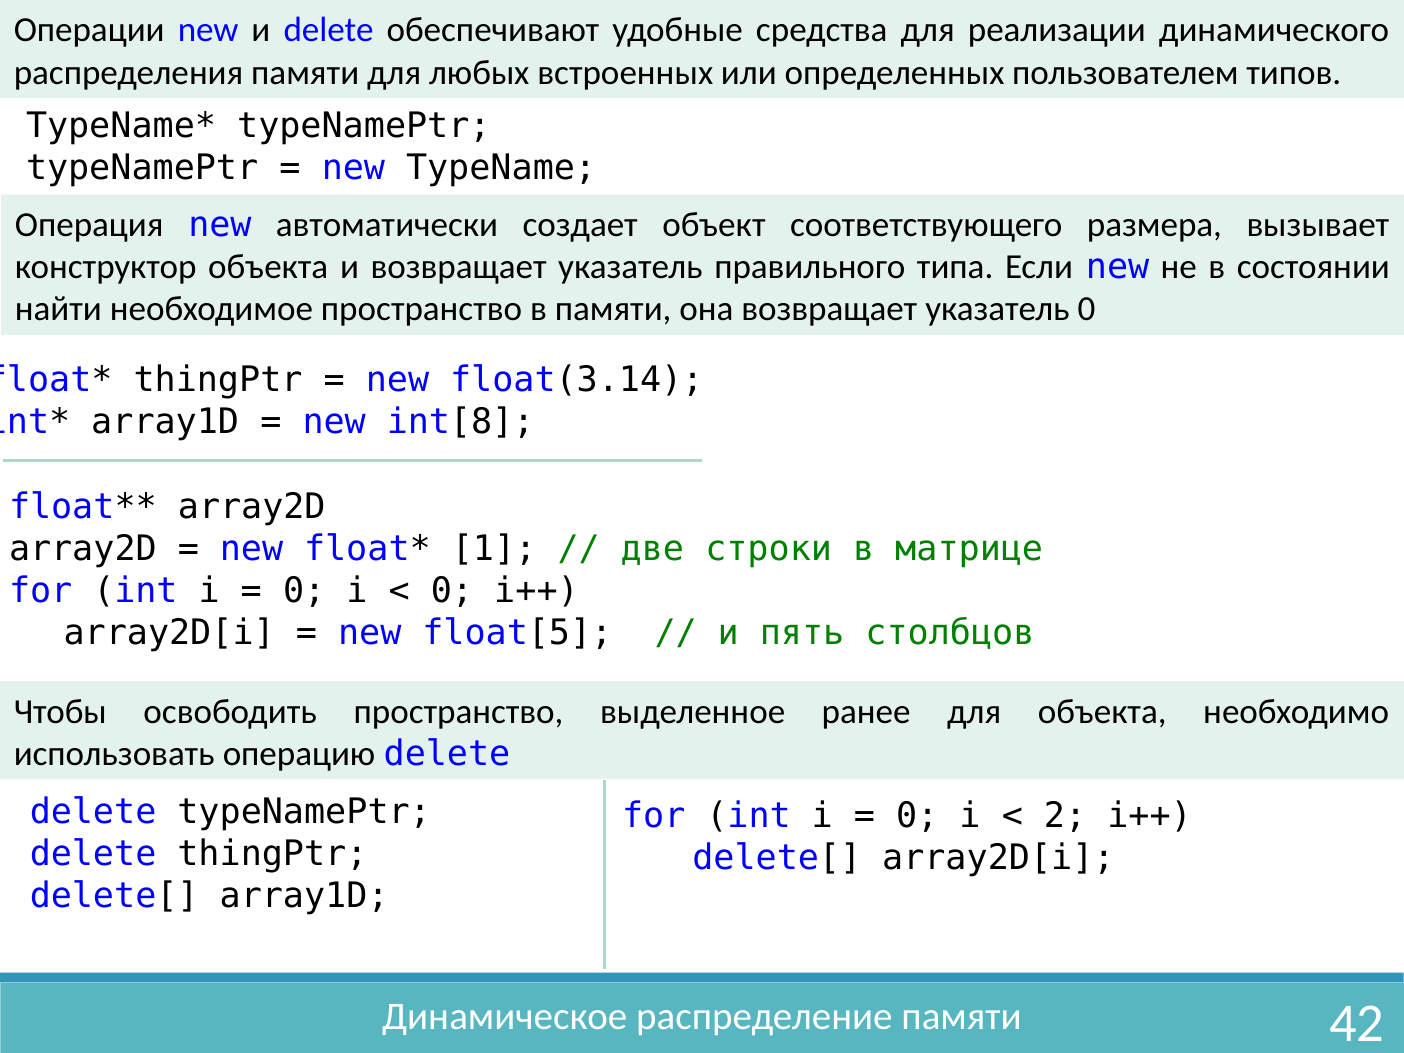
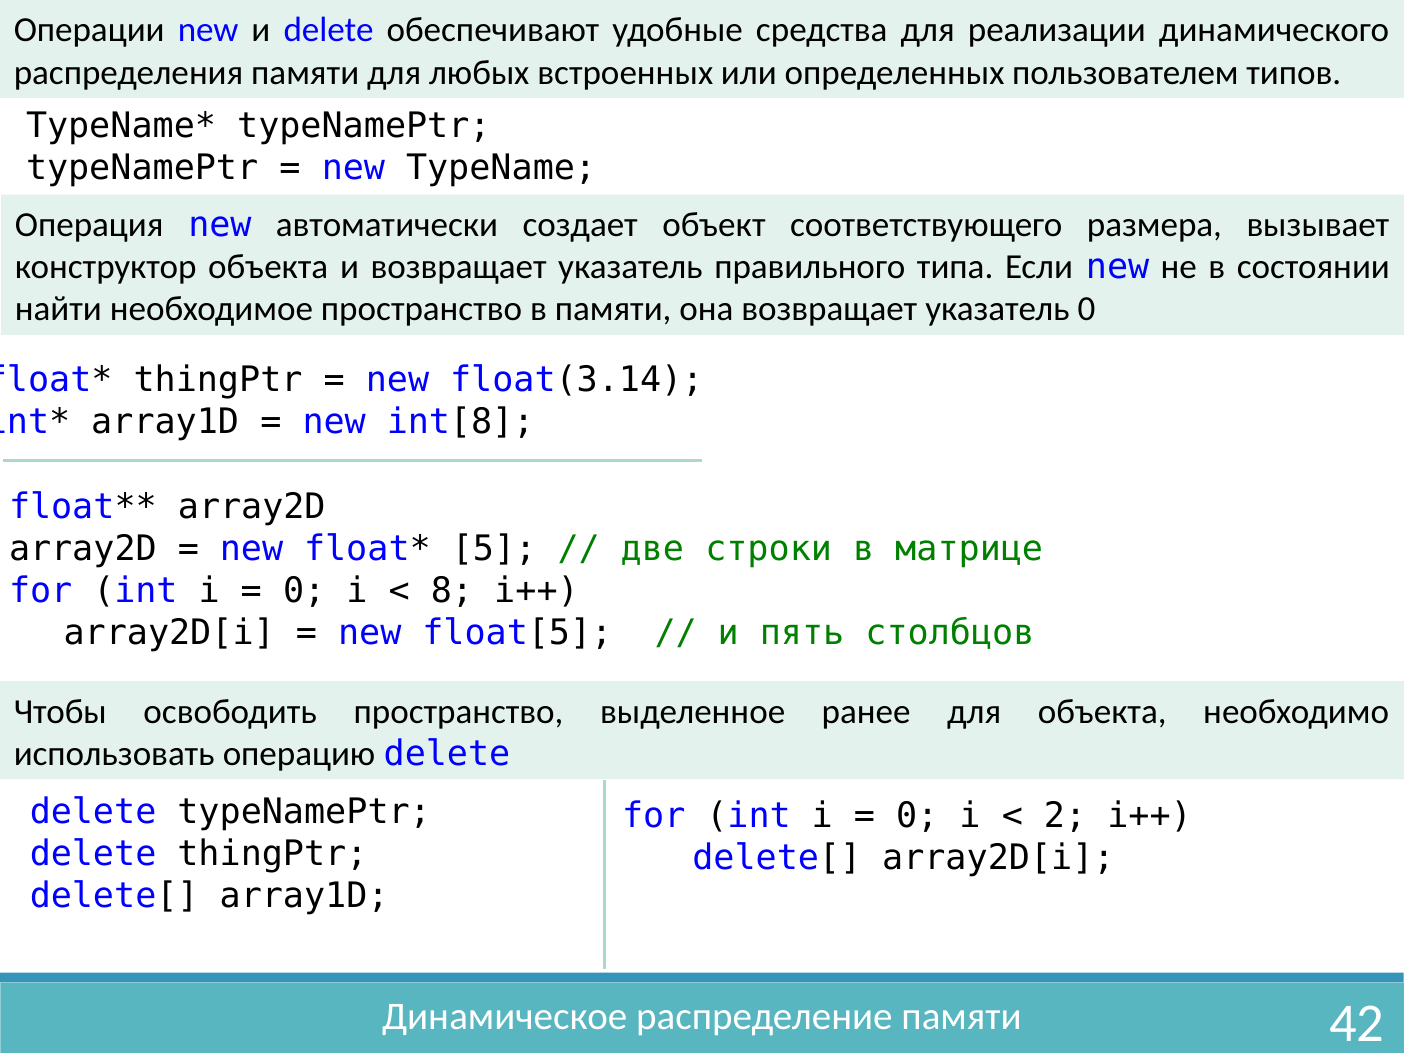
1: 1 -> 5 (494, 549)
0: 0 -> 8 (452, 591)
